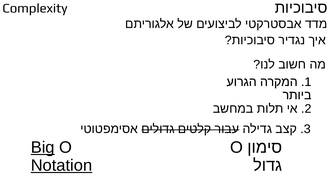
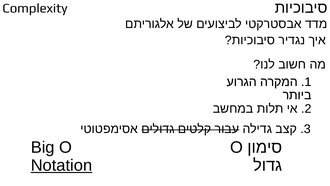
Big underline: present -> none (43, 147)
